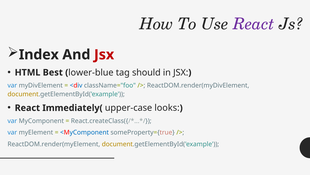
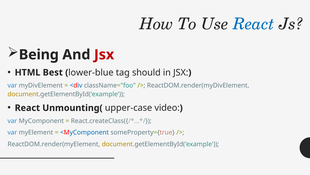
React colour: purple -> blue (254, 24)
Index: Index -> Being (39, 54)
Immediately(: Immediately( -> Unmounting( (72, 108)
looks: looks -> video (167, 108)
